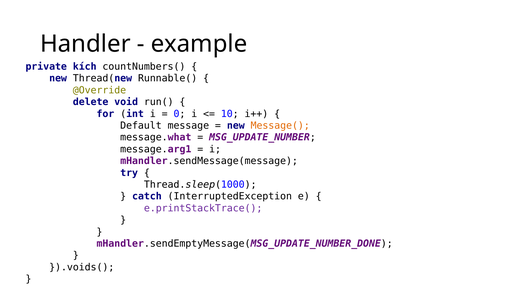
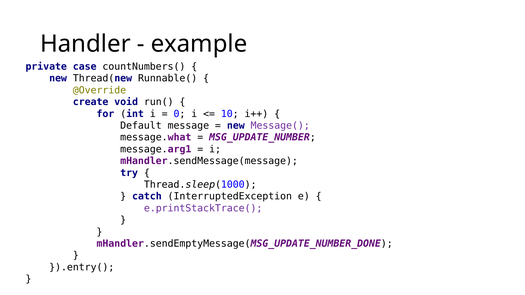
kích: kích -> case (85, 67)
delete: delete -> create (91, 102)
Message( colour: orange -> purple (280, 126)
}).voids(: }).voids( -> }).entry( (82, 267)
